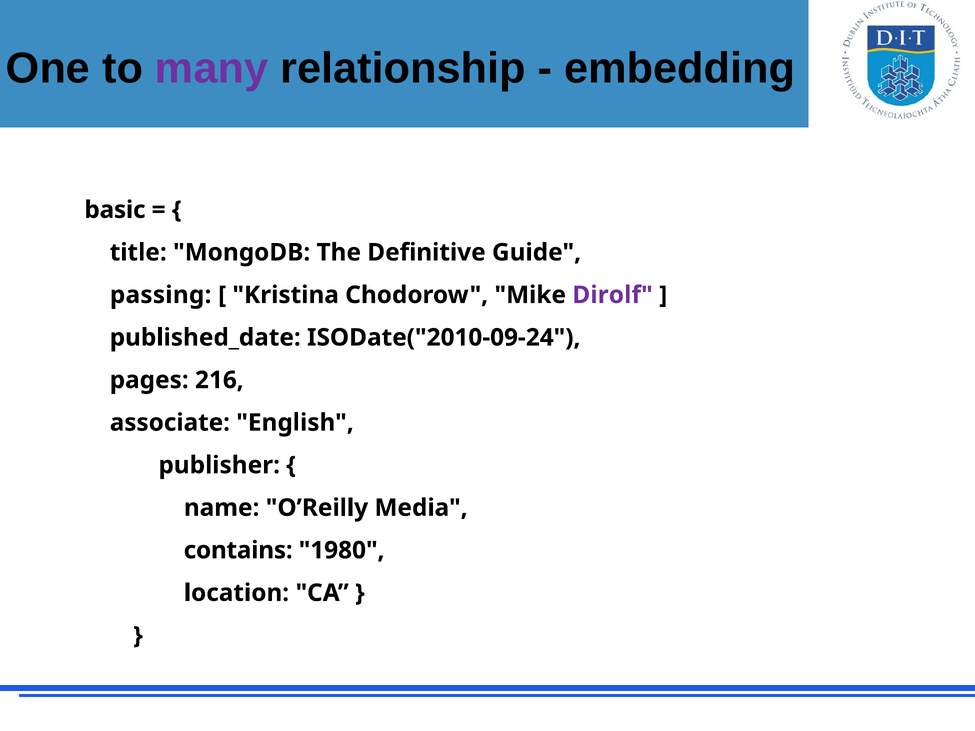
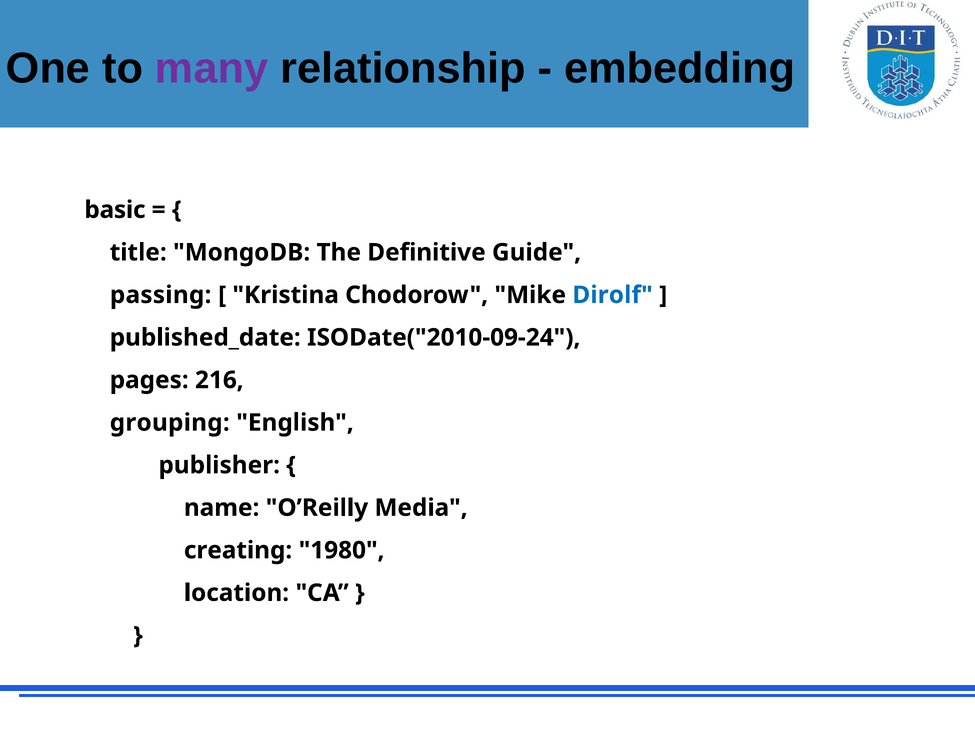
Dirolf colour: purple -> blue (613, 295)
associate: associate -> grouping (170, 423)
contains: contains -> creating (238, 551)
